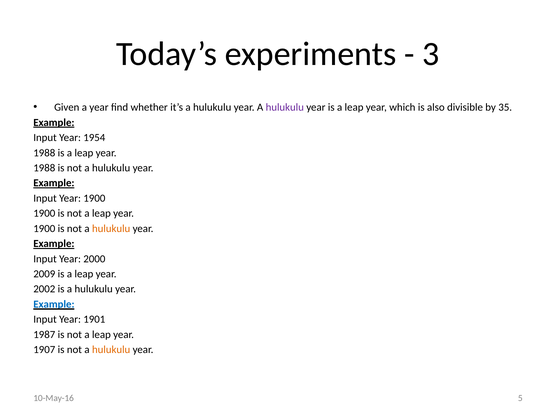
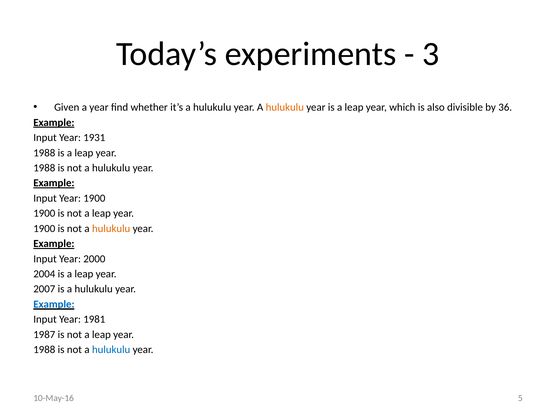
hulukulu colour: purple -> orange (285, 107)
35: 35 -> 36 (505, 107)
1954: 1954 -> 1931 (94, 138)
2009: 2009 -> 2004 (44, 274)
2002: 2002 -> 2007 (44, 289)
1901: 1901 -> 1981 (94, 319)
1907: 1907 -> 1988 (44, 350)
hulukulu colour: orange -> blue (111, 350)
